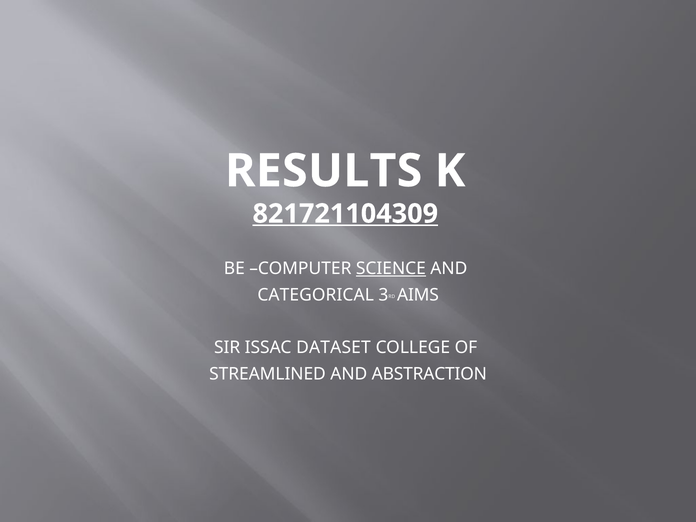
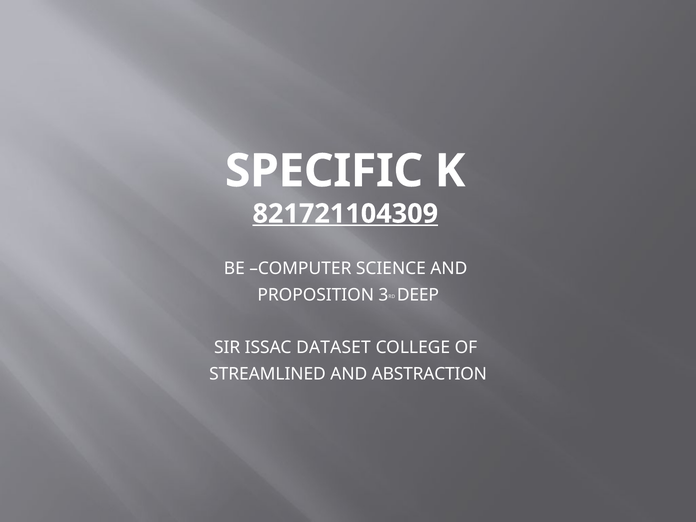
RESULTS: RESULTS -> SPECIFIC (324, 171)
SCIENCE underline: present -> none (391, 269)
CATEGORICAL: CATEGORICAL -> PROPOSITION (316, 295)
AIMS: AIMS -> DEEP (418, 295)
